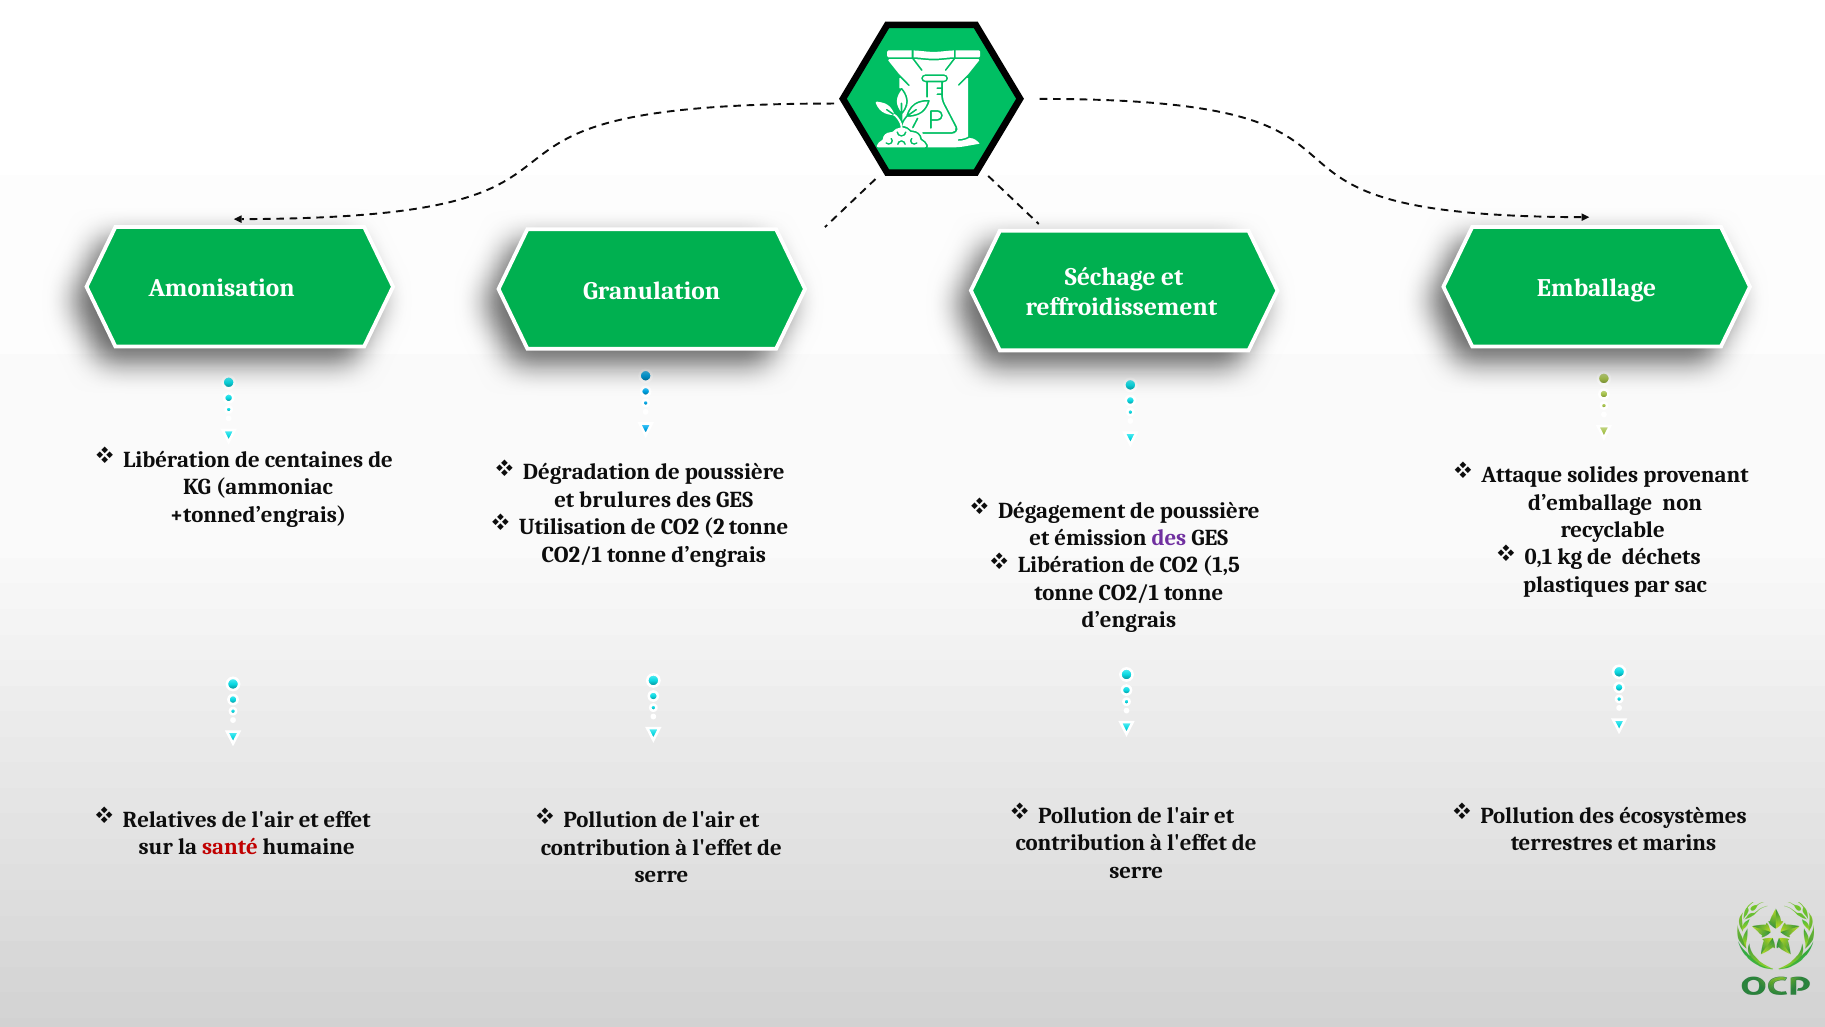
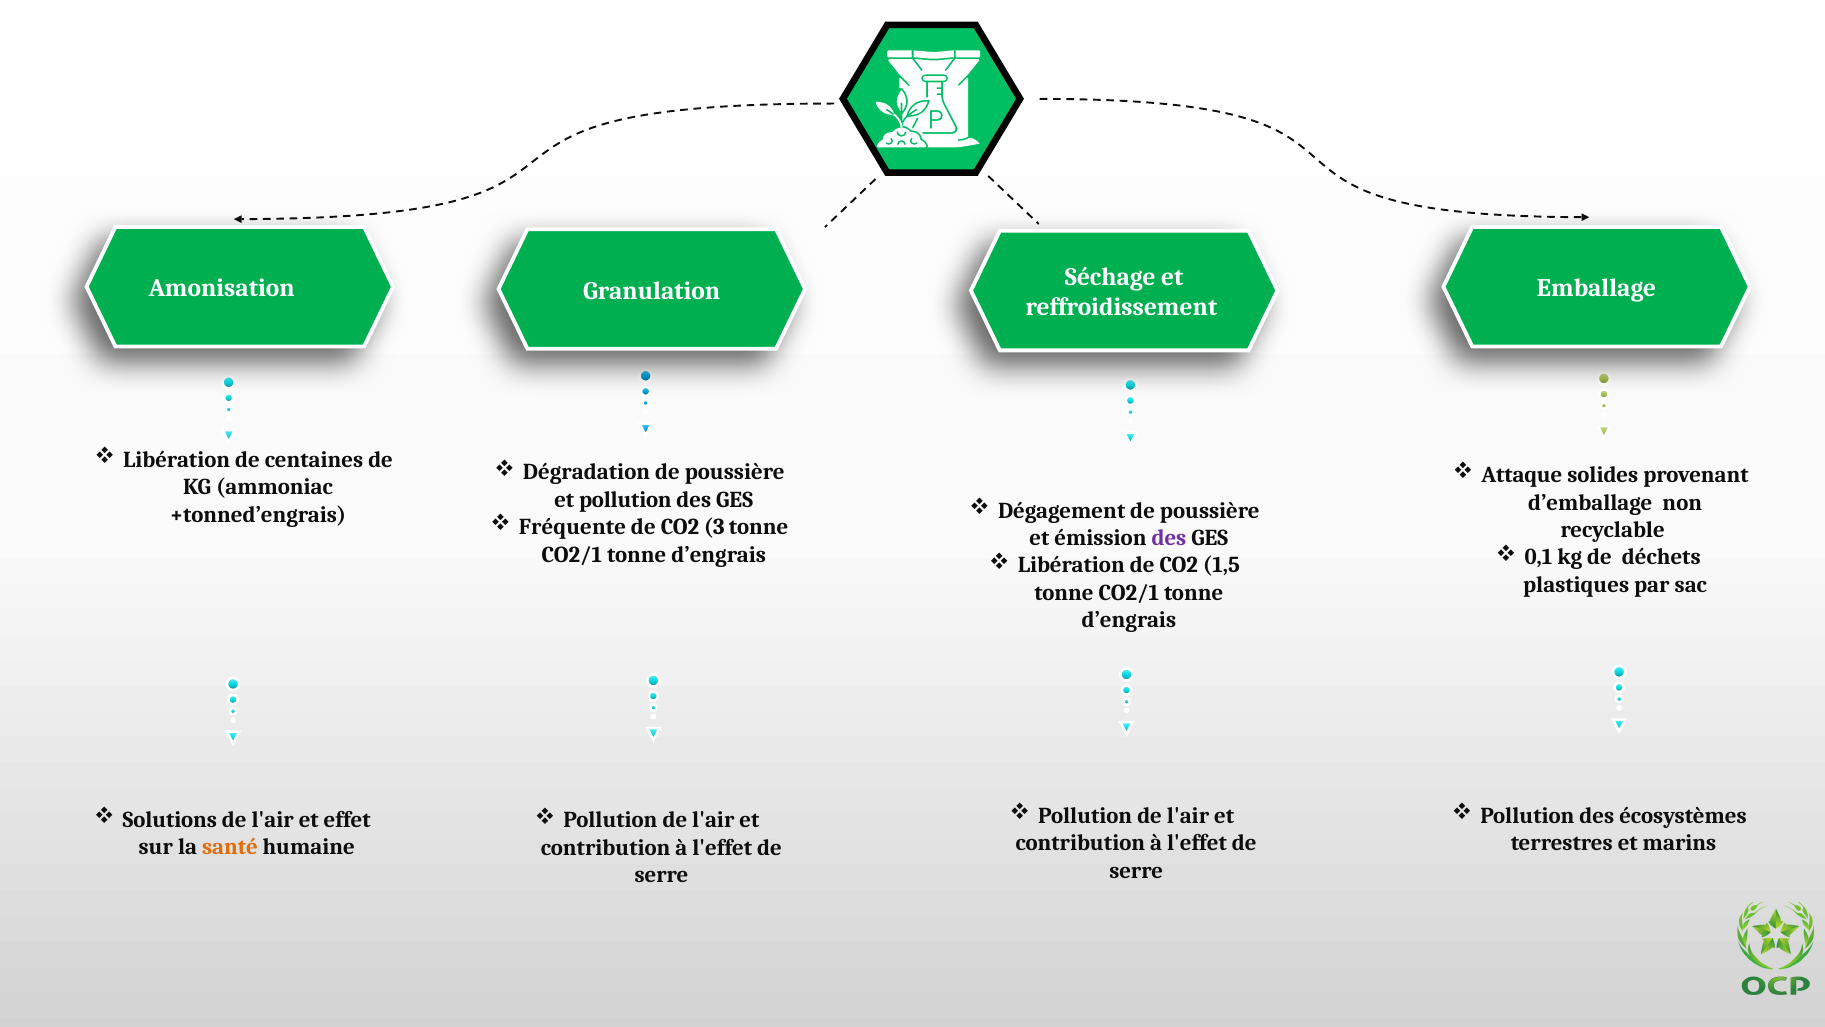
et brulures: brulures -> pollution (625, 500)
Utilisation: Utilisation -> Fréquente (572, 527)
2: 2 -> 3 (714, 527)
Relatives: Relatives -> Solutions (170, 819)
santé colour: red -> orange (230, 847)
